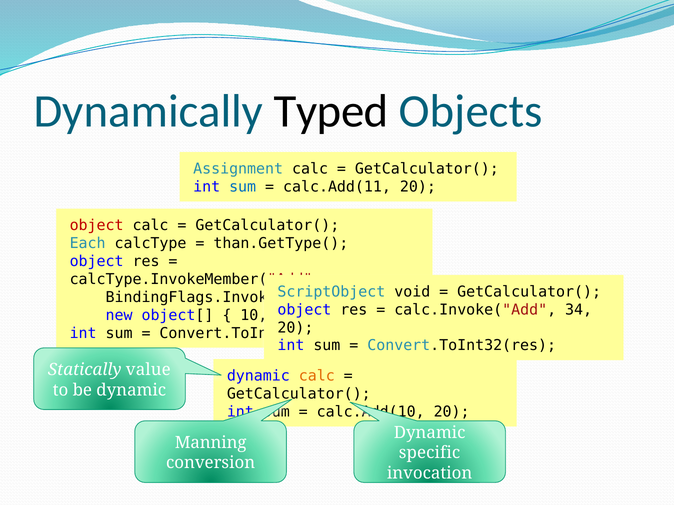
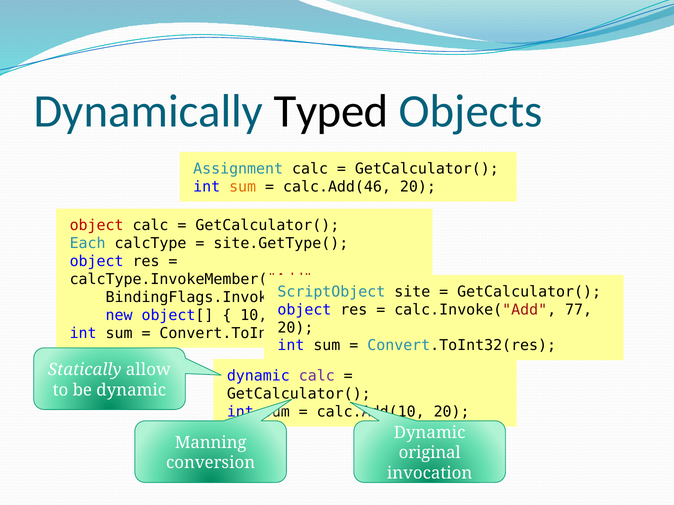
sum colour: blue -> orange (243, 187)
calc.Add(11: calc.Add(11 -> calc.Add(46 (337, 187)
than.GetType(: than.GetType( -> site.GetType( (281, 244)
void: void -> site (412, 292)
34: 34 -> 77 (579, 310)
value: value -> allow (148, 370)
calc colour: orange -> purple (317, 376)
specific: specific -> original (430, 453)
